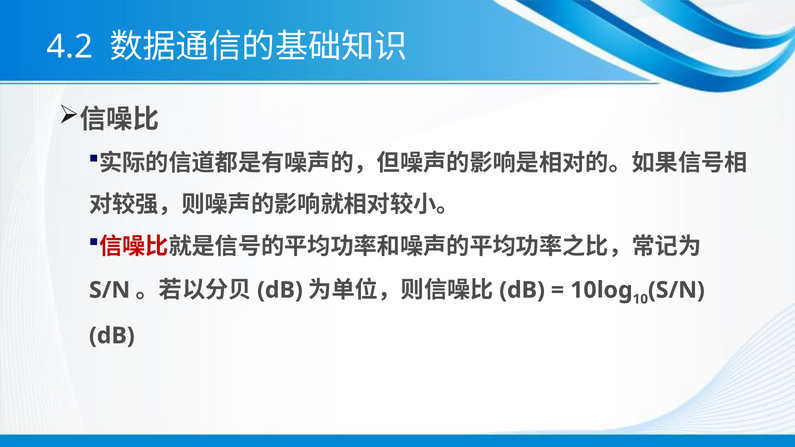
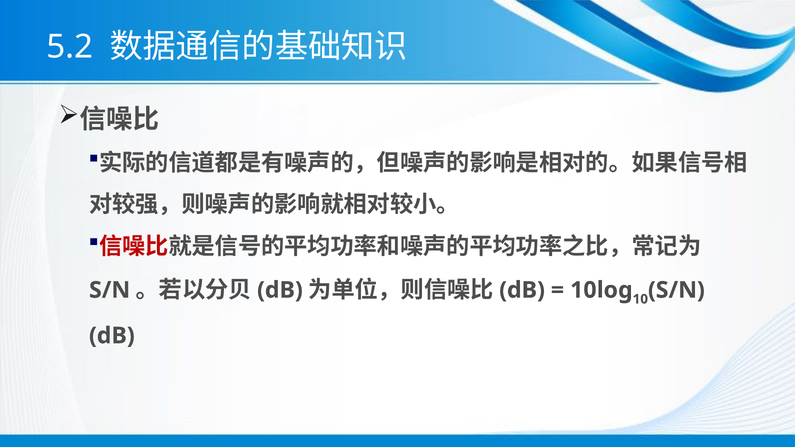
4.2: 4.2 -> 5.2 (70, 47)
